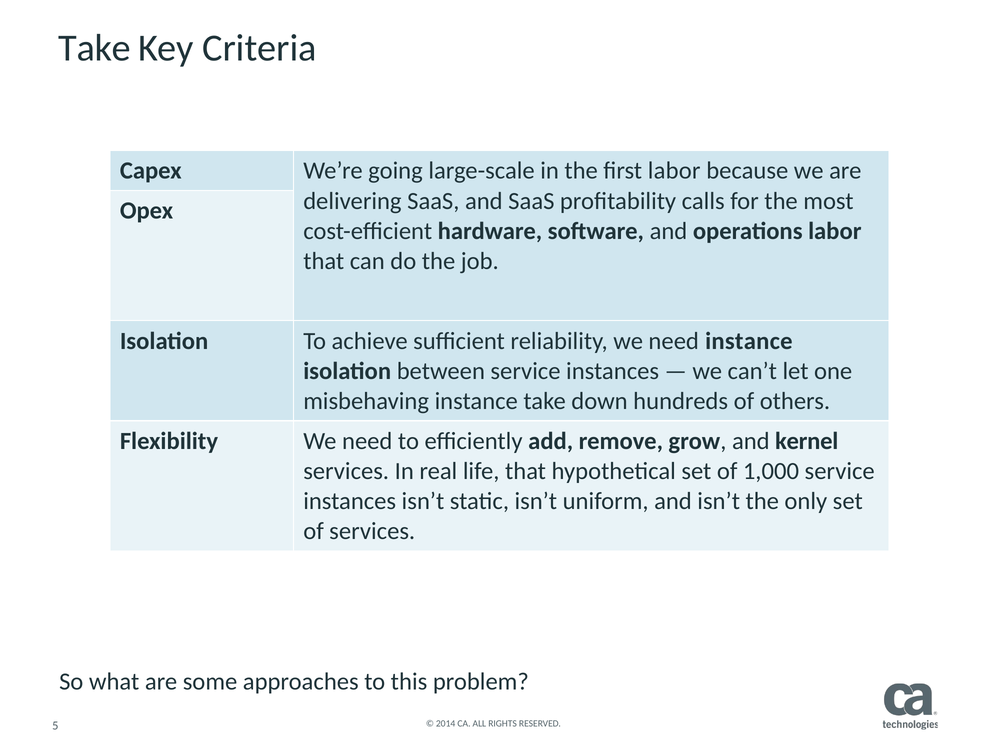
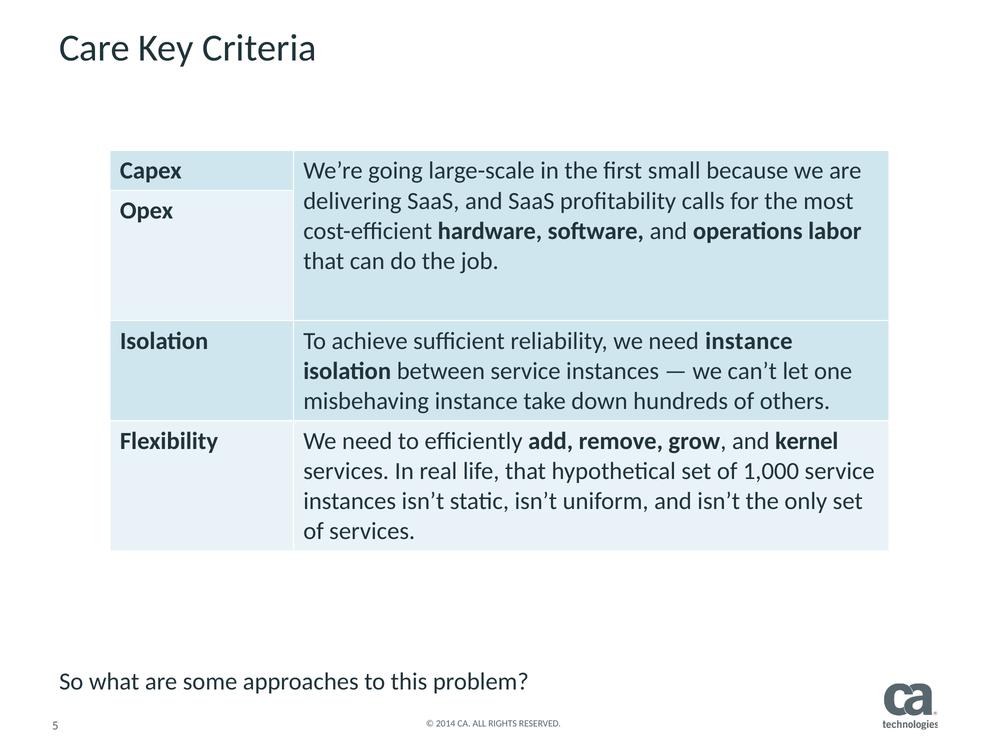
Take: Take -> Care (95, 48)
first labor: labor -> small (674, 171)
